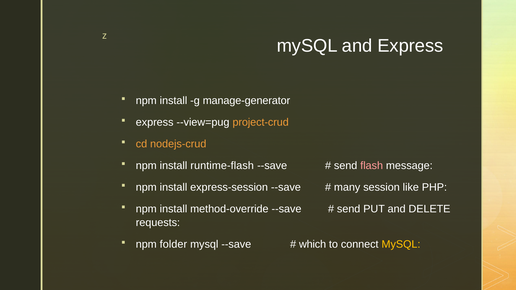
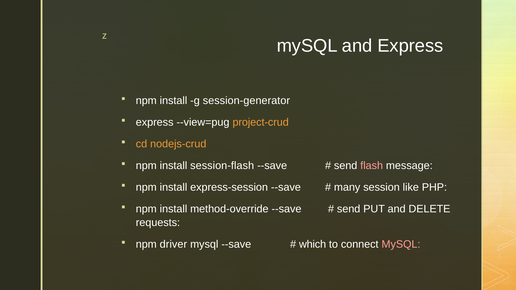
manage-generator: manage-generator -> session-generator (246, 101)
runtime-flash: runtime-flash -> session-flash (222, 166)
folder: folder -> driver (173, 245)
MySQL colour: yellow -> pink (401, 245)
